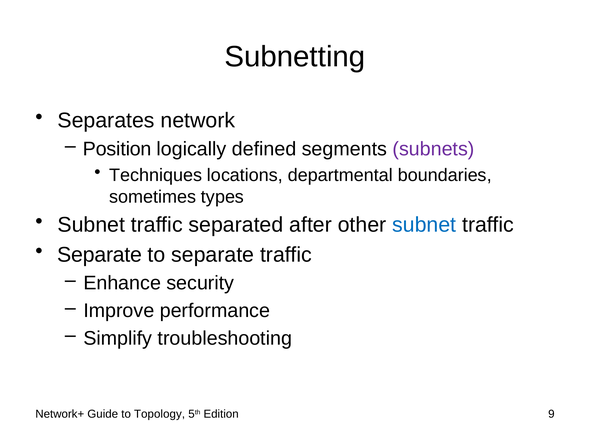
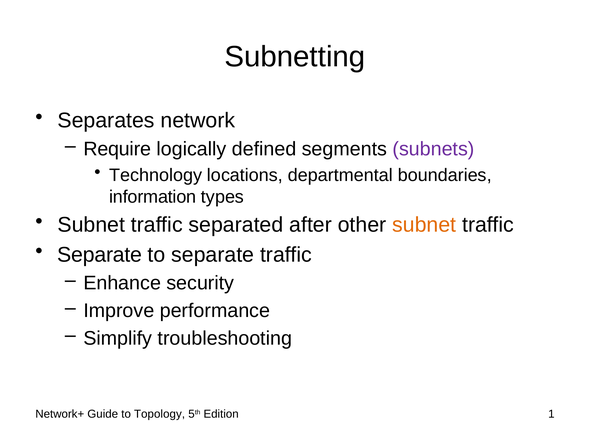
Position: Position -> Require (117, 149)
Techniques: Techniques -> Technology (156, 175)
sometimes: sometimes -> information (153, 197)
subnet colour: blue -> orange (424, 225)
9: 9 -> 1 (551, 414)
